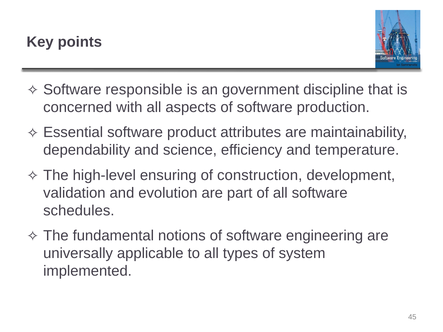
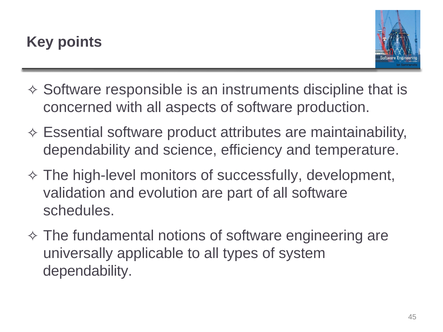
government: government -> instruments (261, 90)
ensuring: ensuring -> monitors (168, 175)
construction: construction -> successfully (260, 175)
implemented: implemented -> dependability (88, 271)
